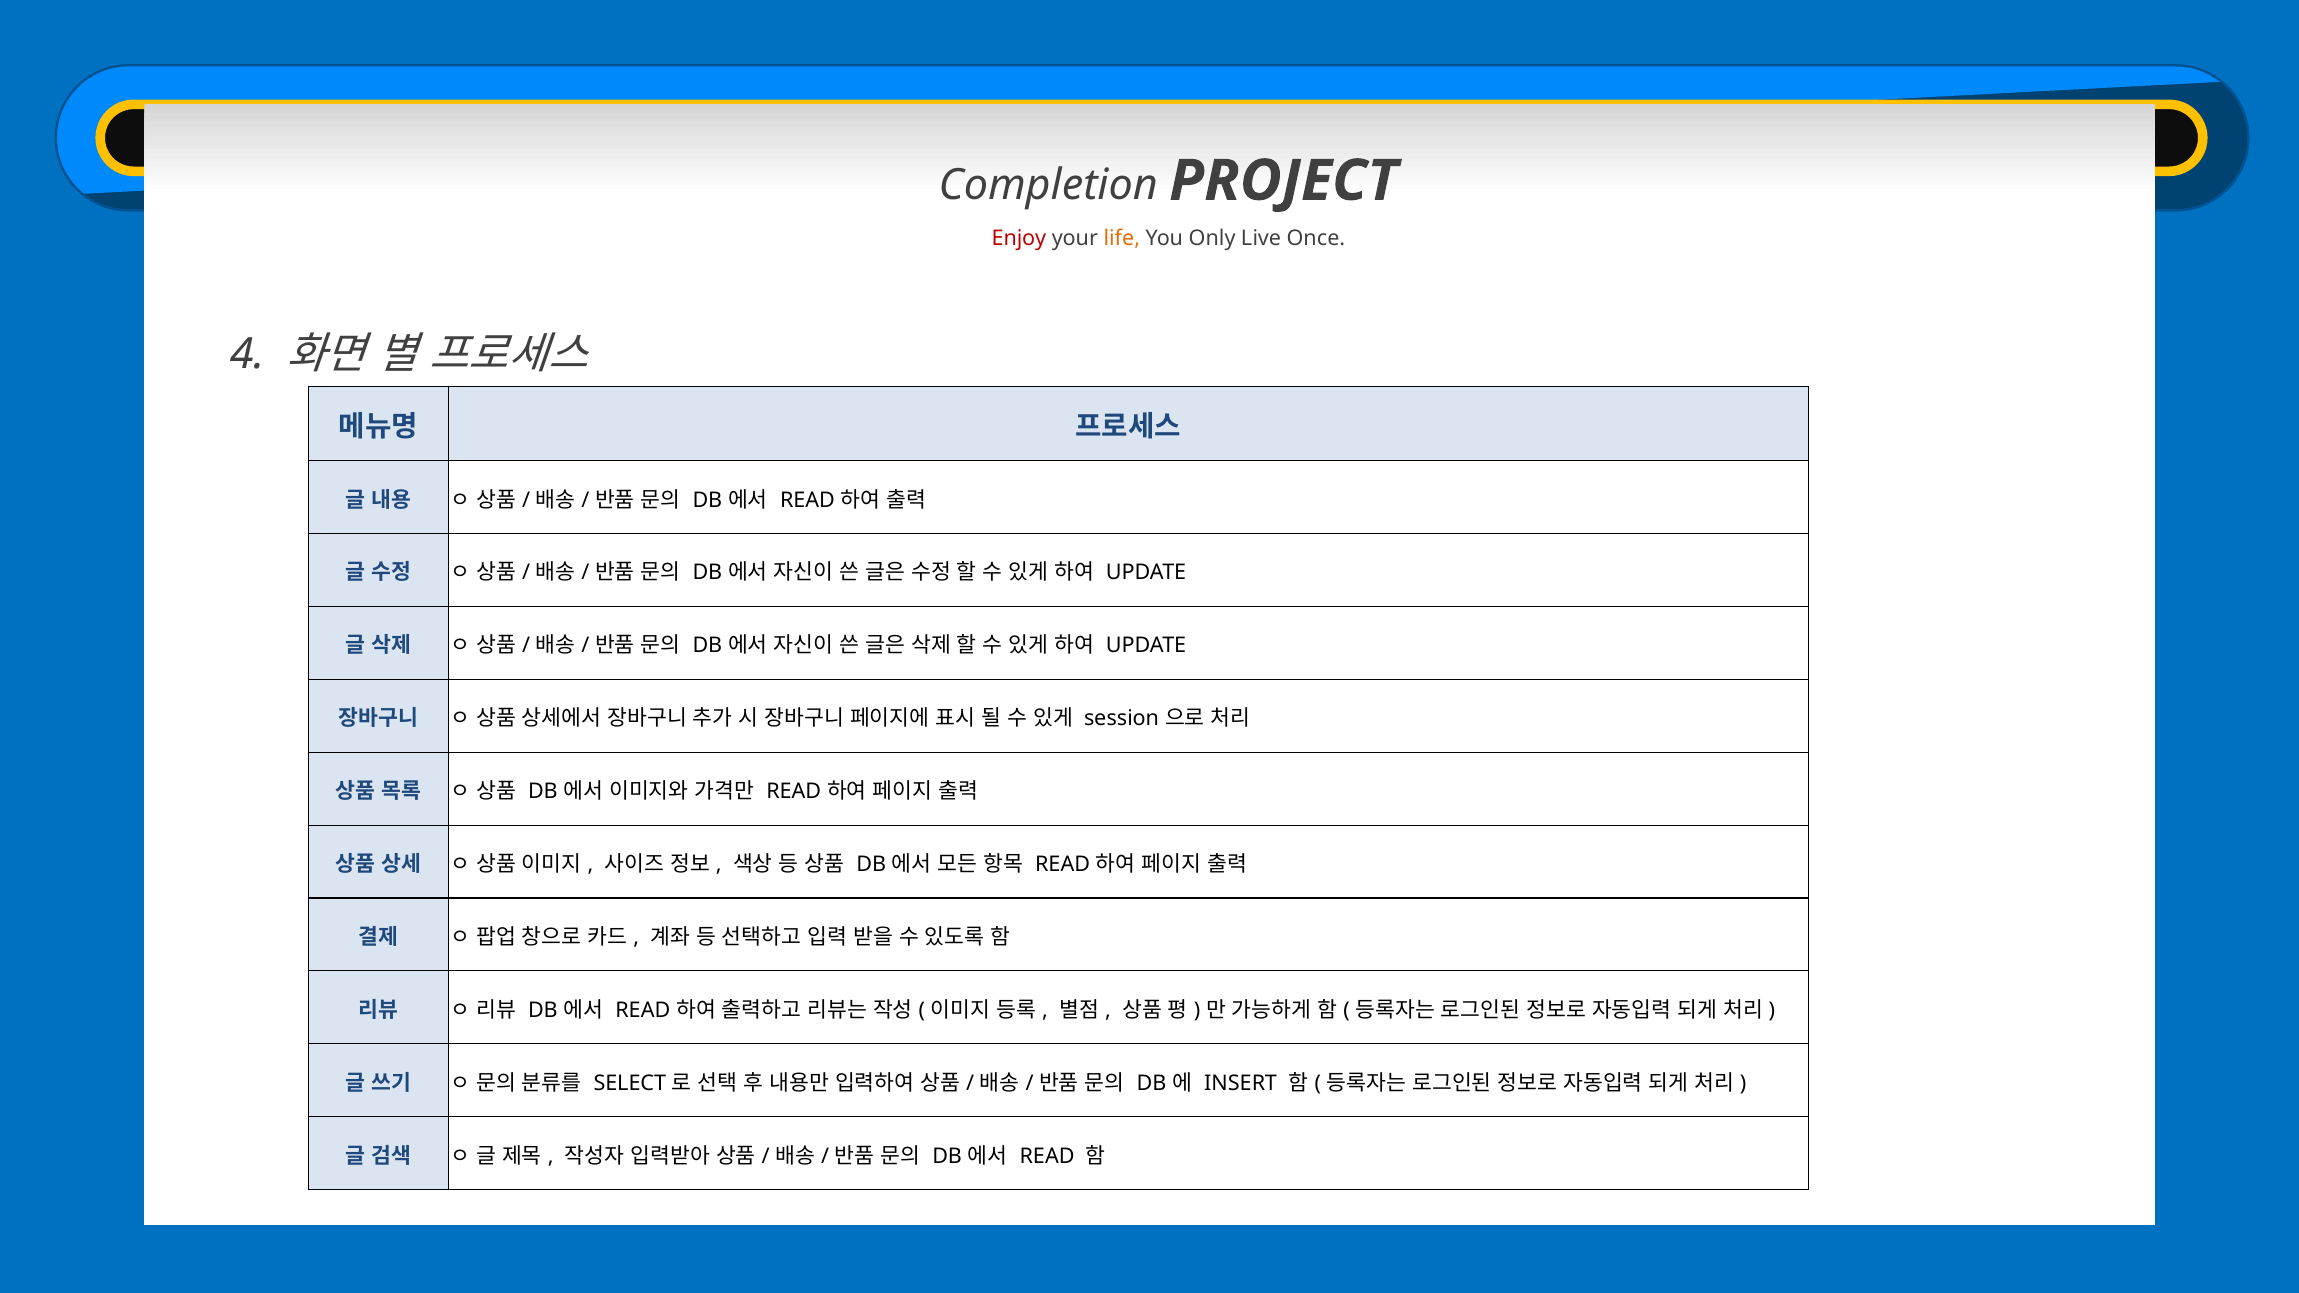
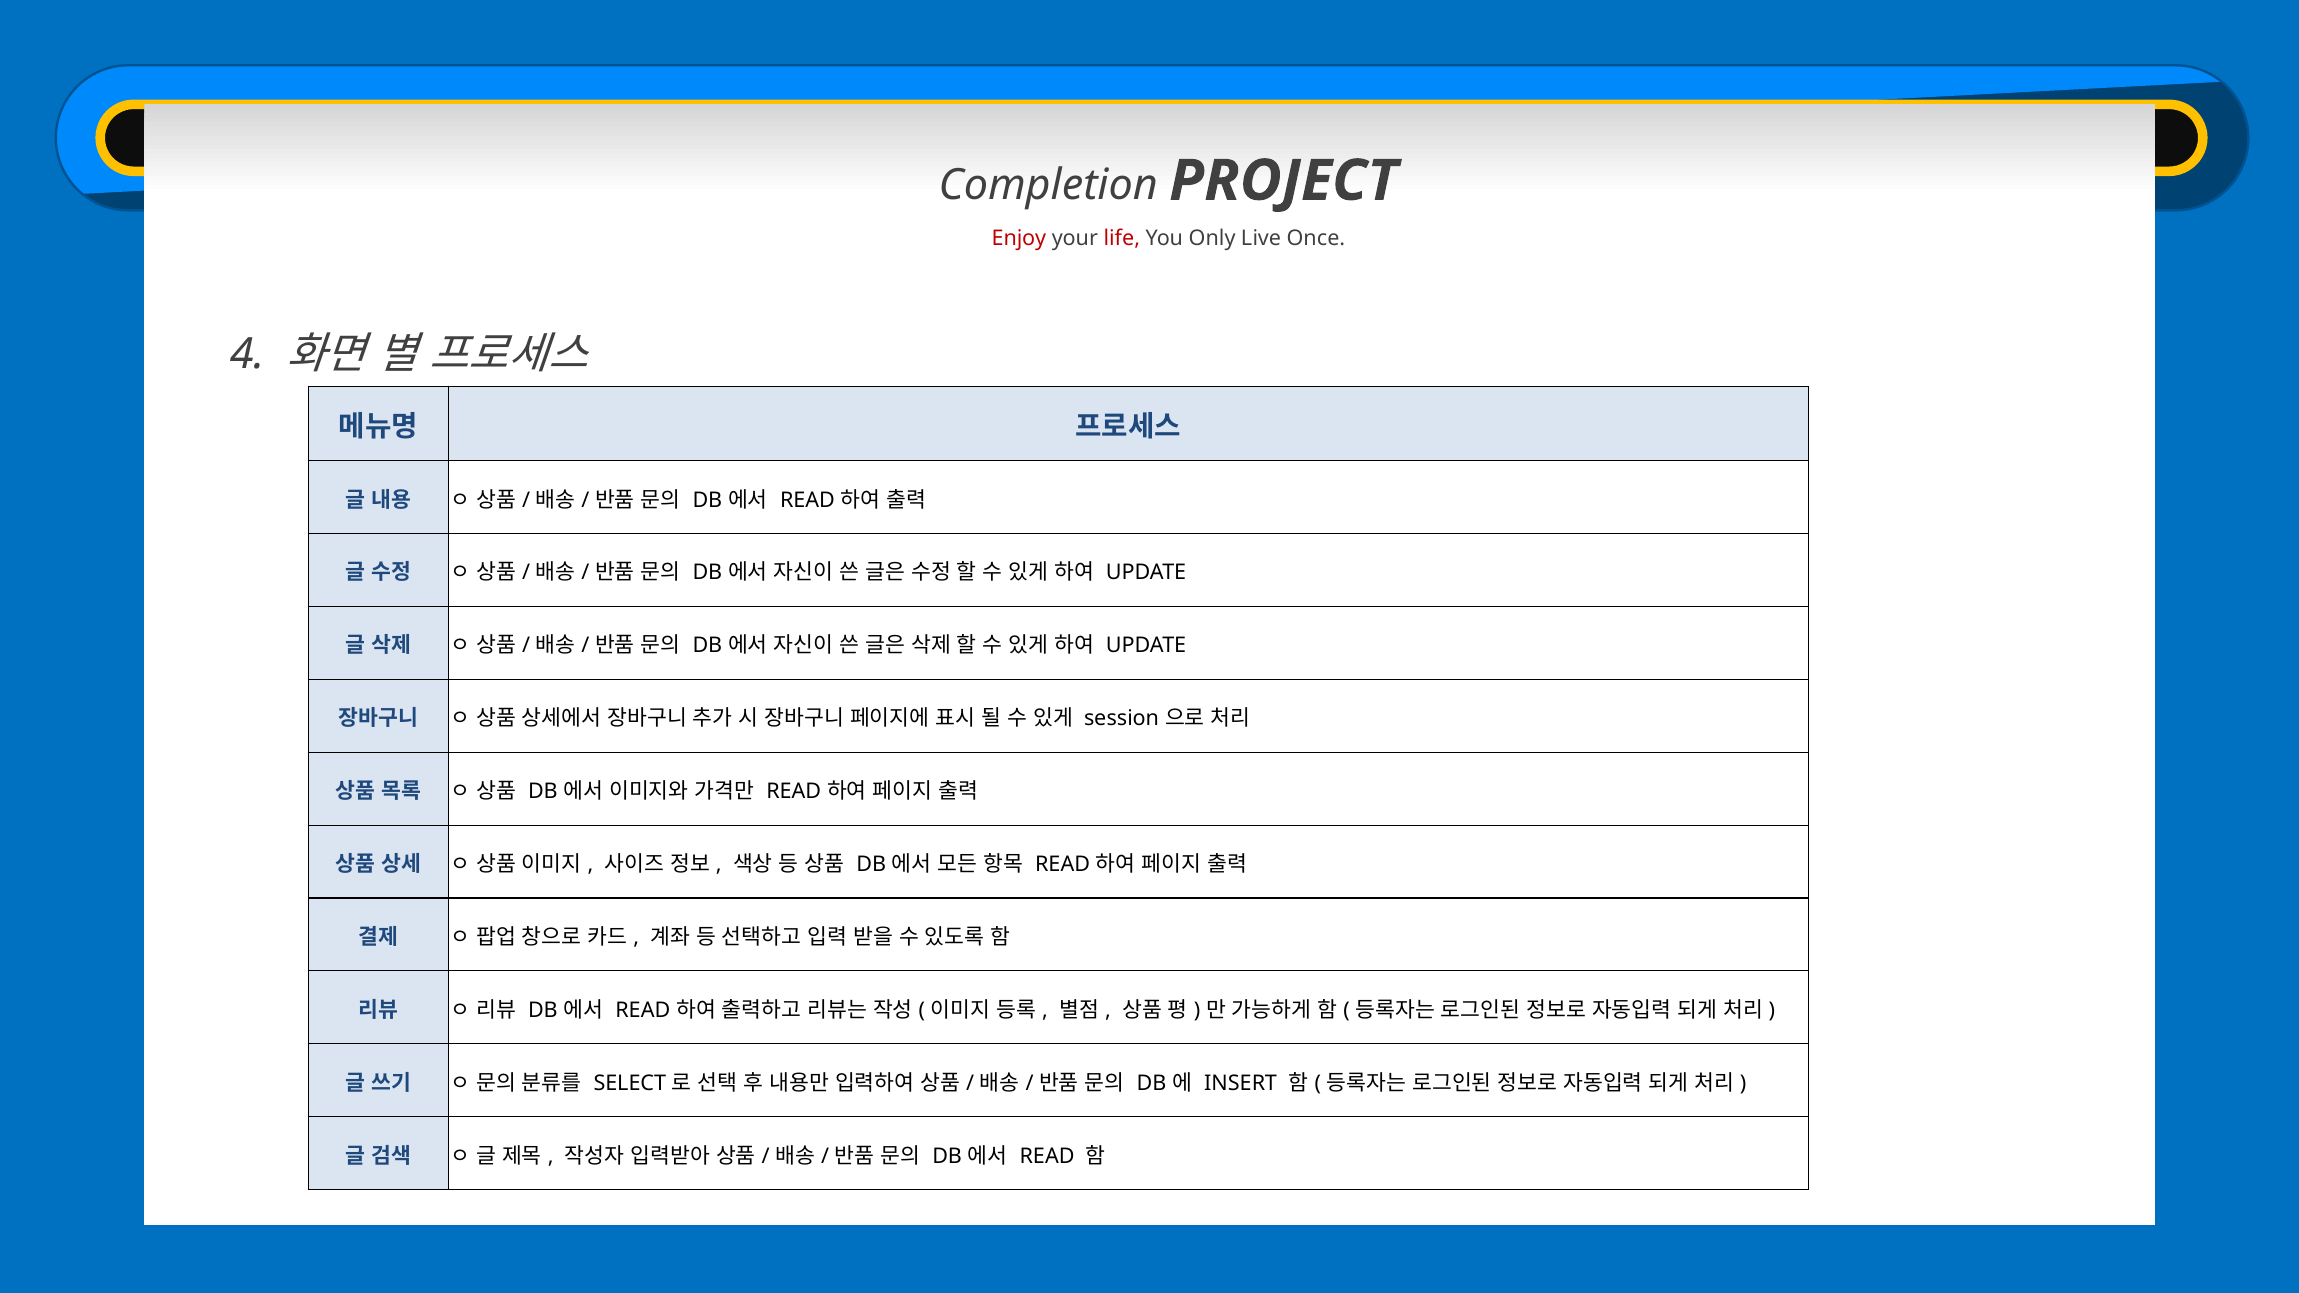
life colour: orange -> red (1122, 239)
